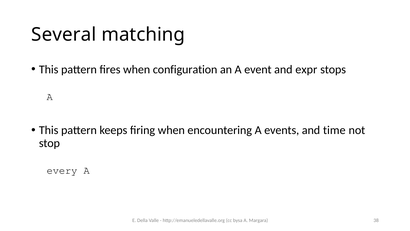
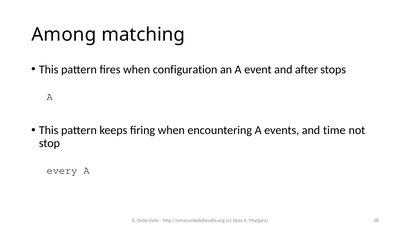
Several: Several -> Among (64, 34)
expr: expr -> after (306, 69)
